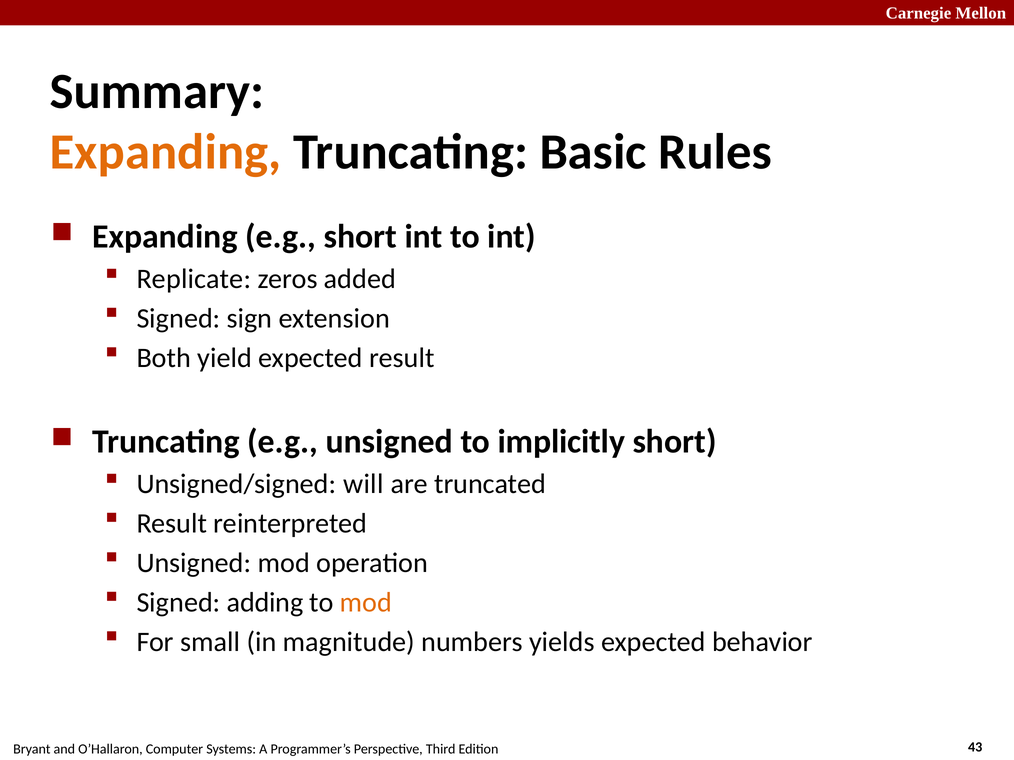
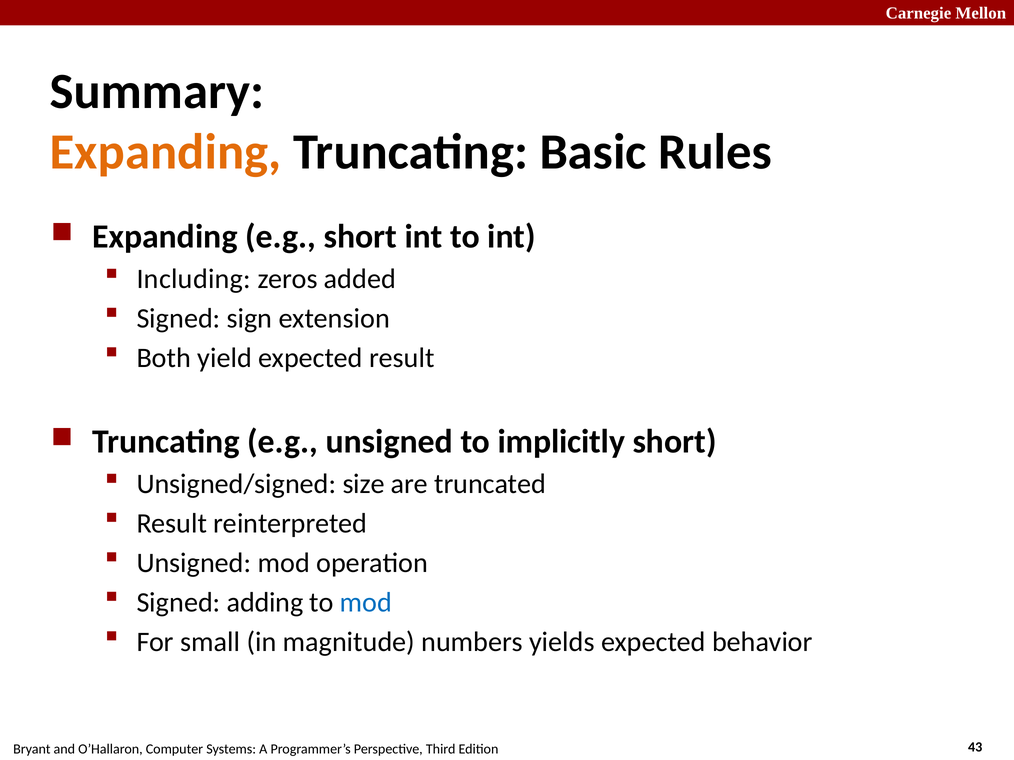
Replicate: Replicate -> Including (194, 279)
will: will -> size (364, 484)
mod colour: orange -> blue (366, 603)
